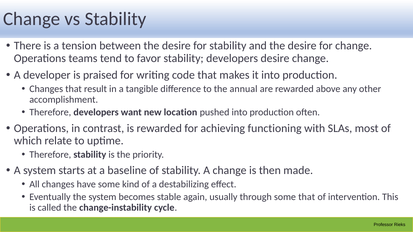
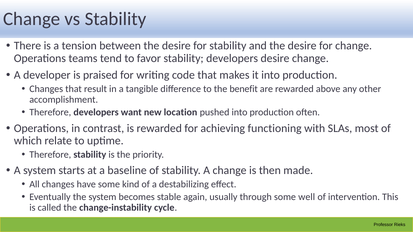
annual: annual -> benefit (244, 89)
some that: that -> well (307, 197)
